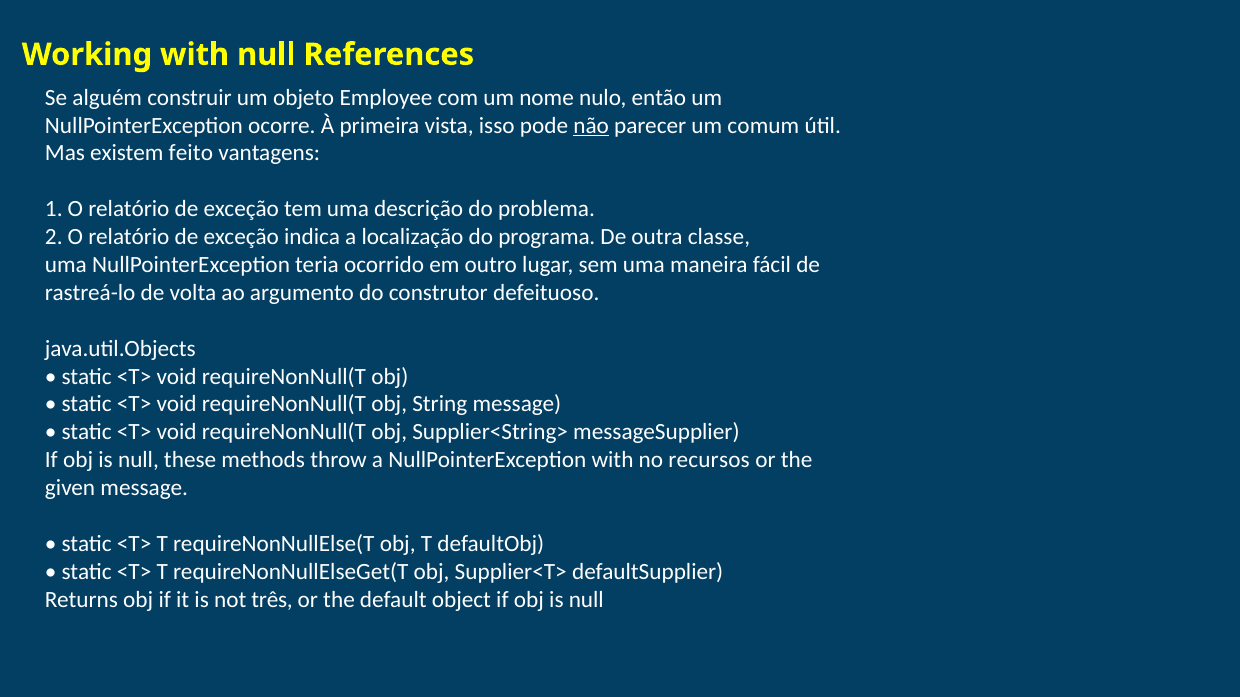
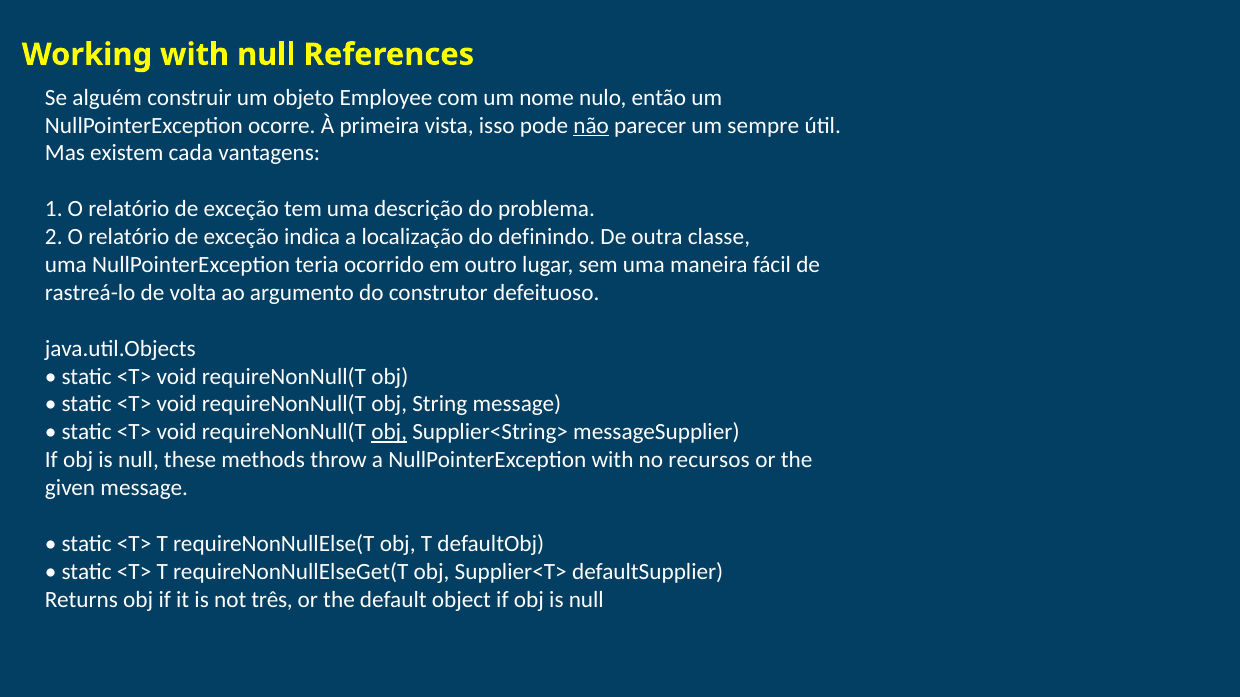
comum: comum -> sempre (763, 126)
feito: feito -> cada (191, 153)
programa: programa -> definindo (547, 237)
obj underline: none -> present (389, 432)
